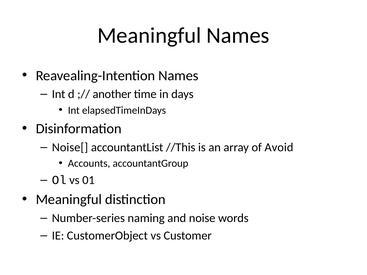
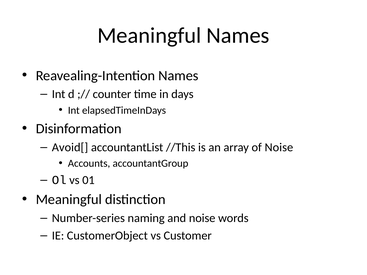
another: another -> counter (112, 94)
Noise[: Noise[ -> Avoid[ (70, 147)
of Avoid: Avoid -> Noise (279, 147)
